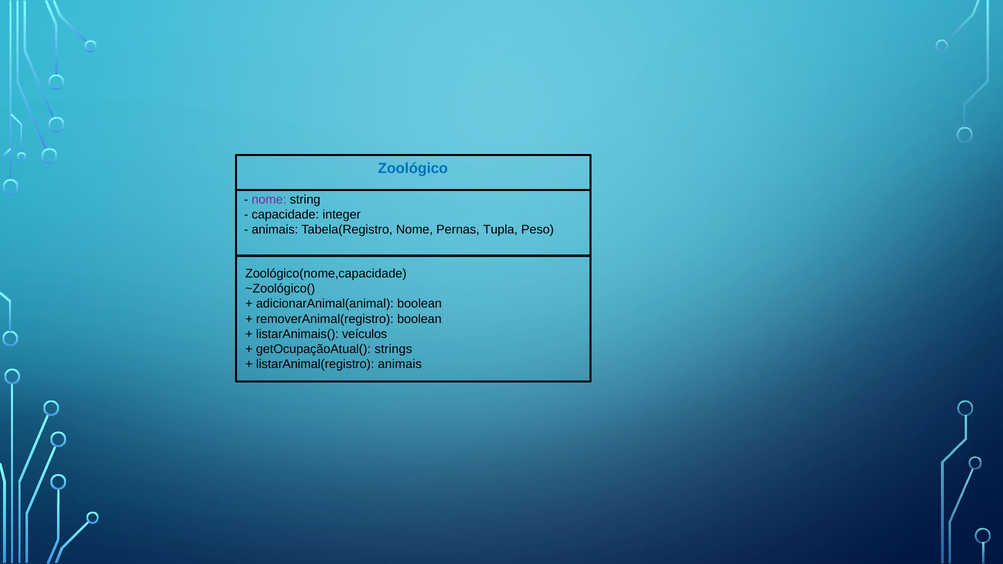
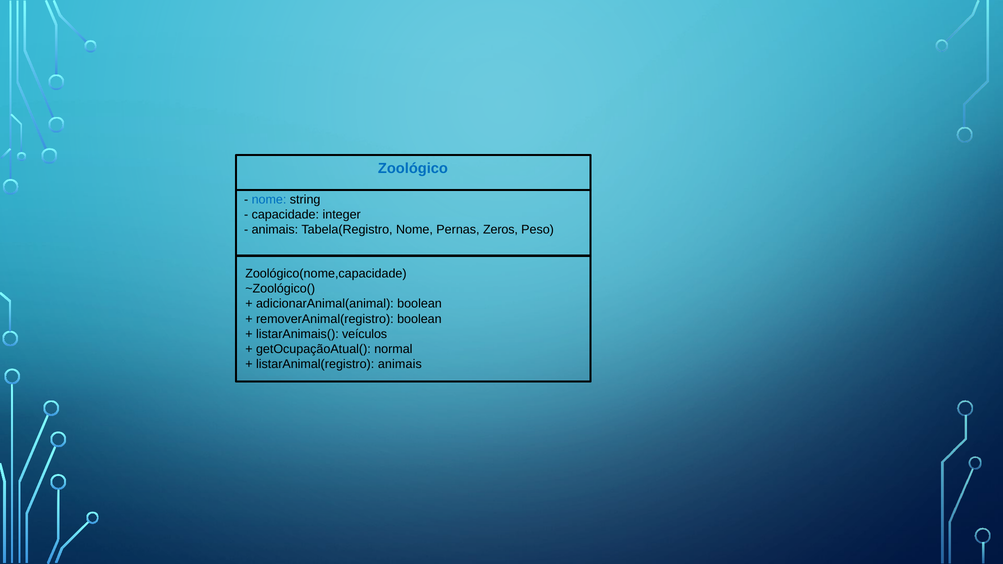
nome colour: purple -> blue (269, 200)
Tupla: Tupla -> Zeros (500, 230)
strings: strings -> normal (393, 349)
